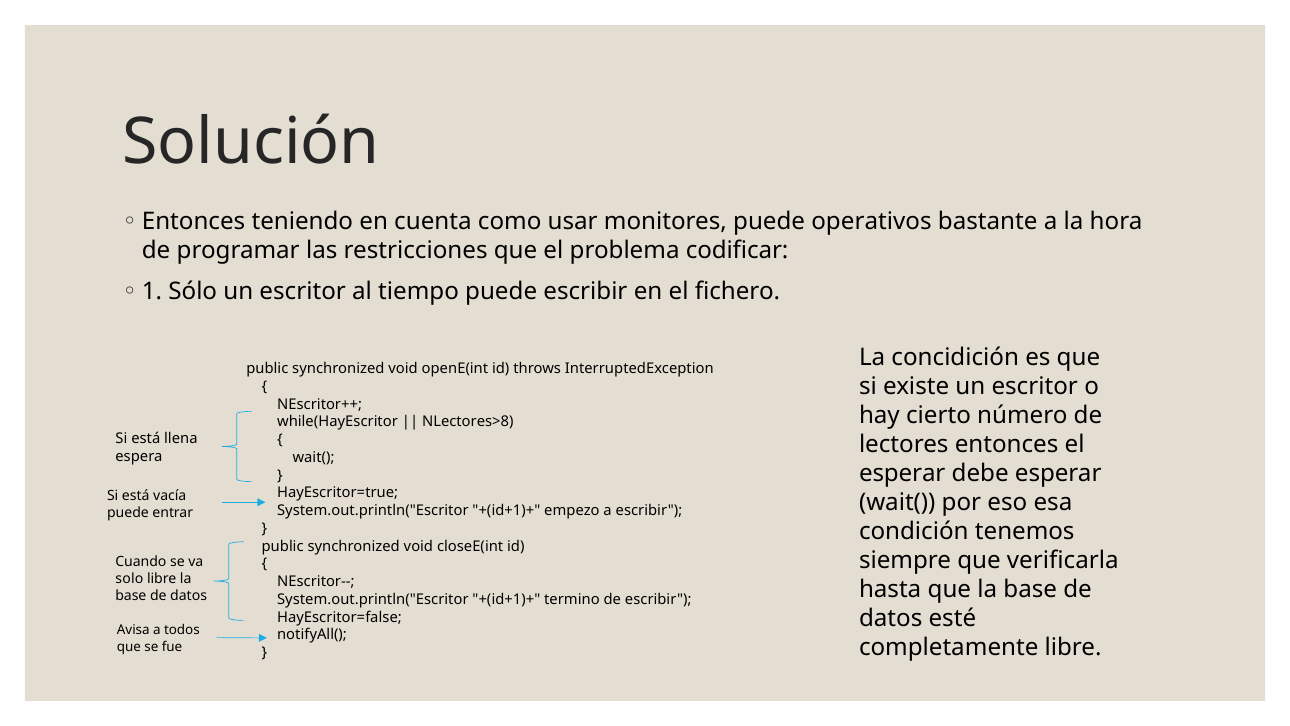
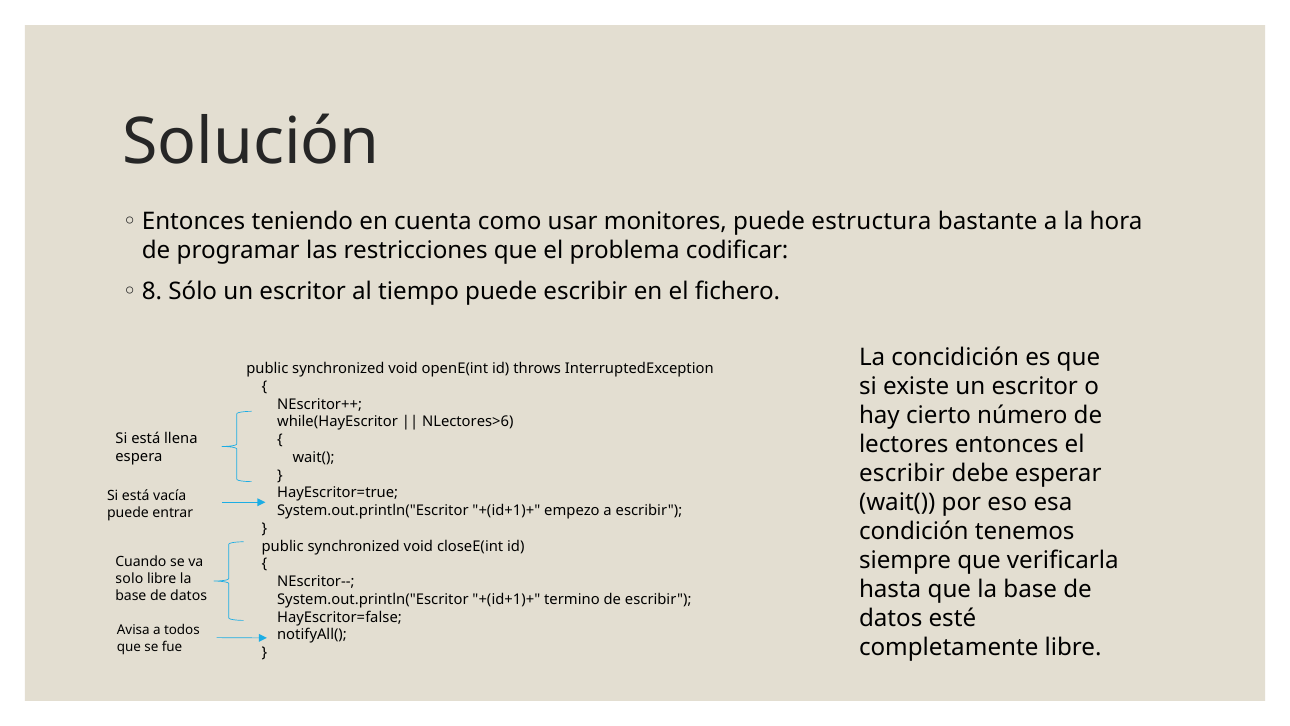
operativos: operativos -> estructura (871, 221)
1: 1 -> 8 (152, 292)
NLectores>8: NLectores>8 -> NLectores>6 (468, 422)
esperar: esperar -> escribir (902, 473)
